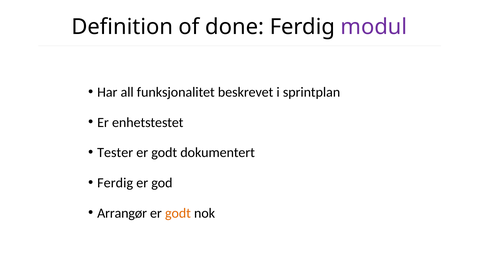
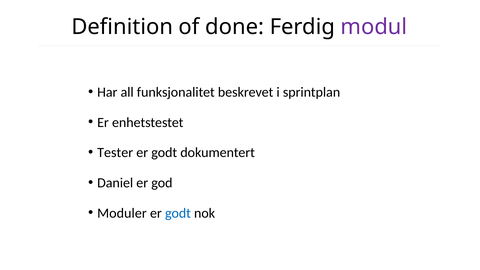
Ferdig: Ferdig -> Daniel (115, 183)
Arrangør: Arrangør -> Moduler (122, 213)
godt colour: orange -> blue (178, 213)
